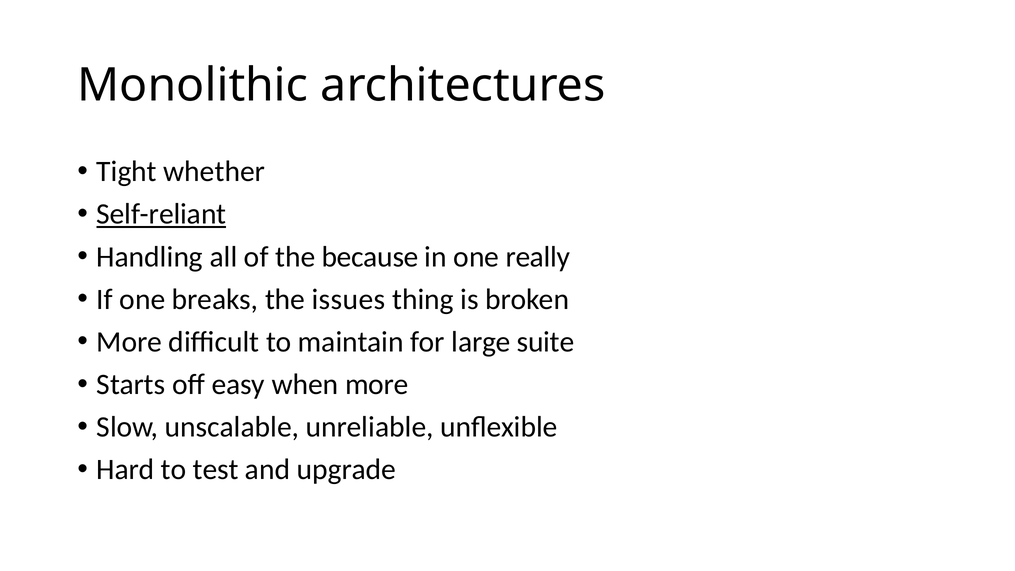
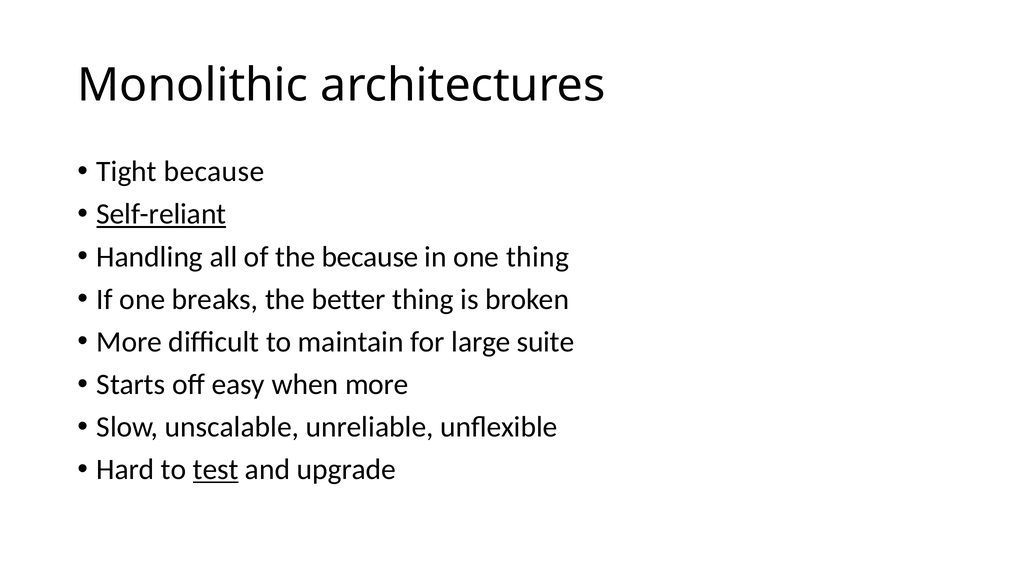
Tight whether: whether -> because (214, 172)
one really: really -> thing (538, 257)
issues: issues -> better (349, 299)
test underline: none -> present (216, 470)
